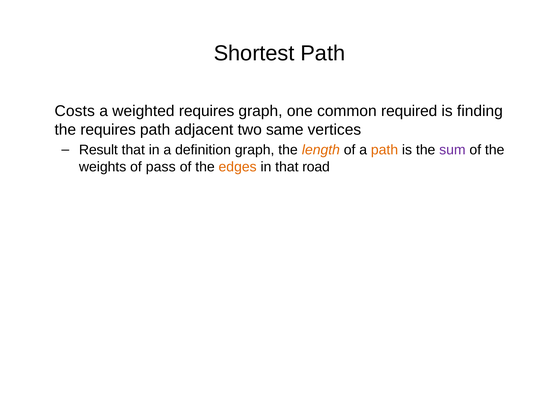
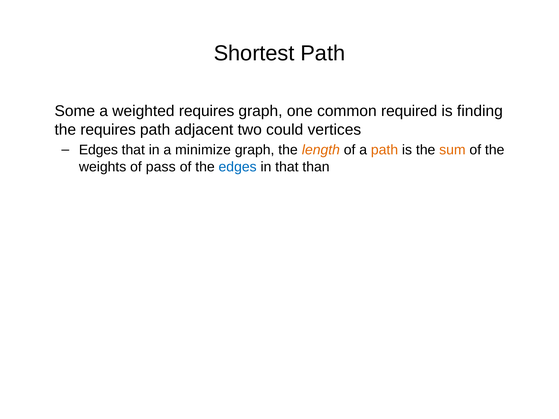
Costs: Costs -> Some (75, 111)
same: same -> could (285, 130)
Result: Result -> Edges (98, 150)
definition: definition -> minimize (203, 150)
sum colour: purple -> orange (452, 150)
edges colour: orange -> blue (238, 167)
road: road -> than (316, 167)
